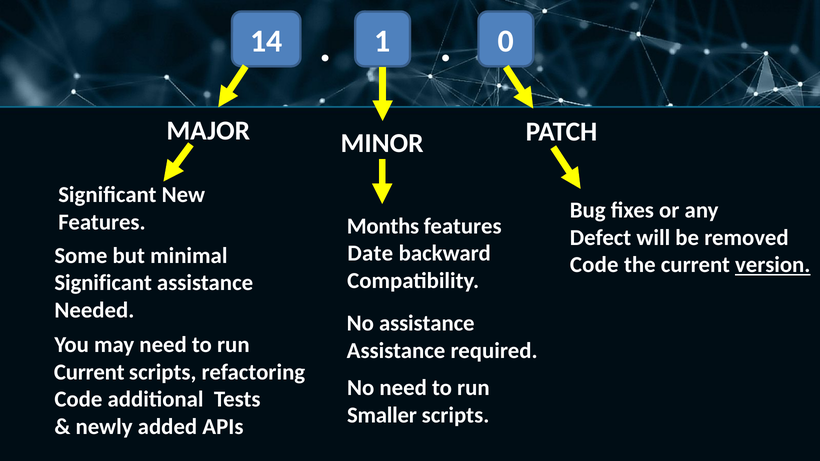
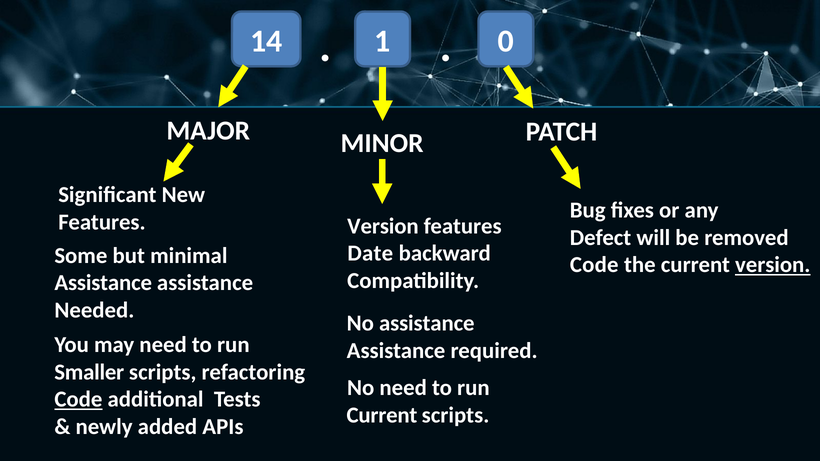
Features Months: Months -> Version (383, 226)
Significant: Significant -> Assistance (103, 283)
Current: Current -> Smaller (89, 372)
Code underline: none -> present (78, 400)
Smaller: Smaller -> Current (382, 415)
